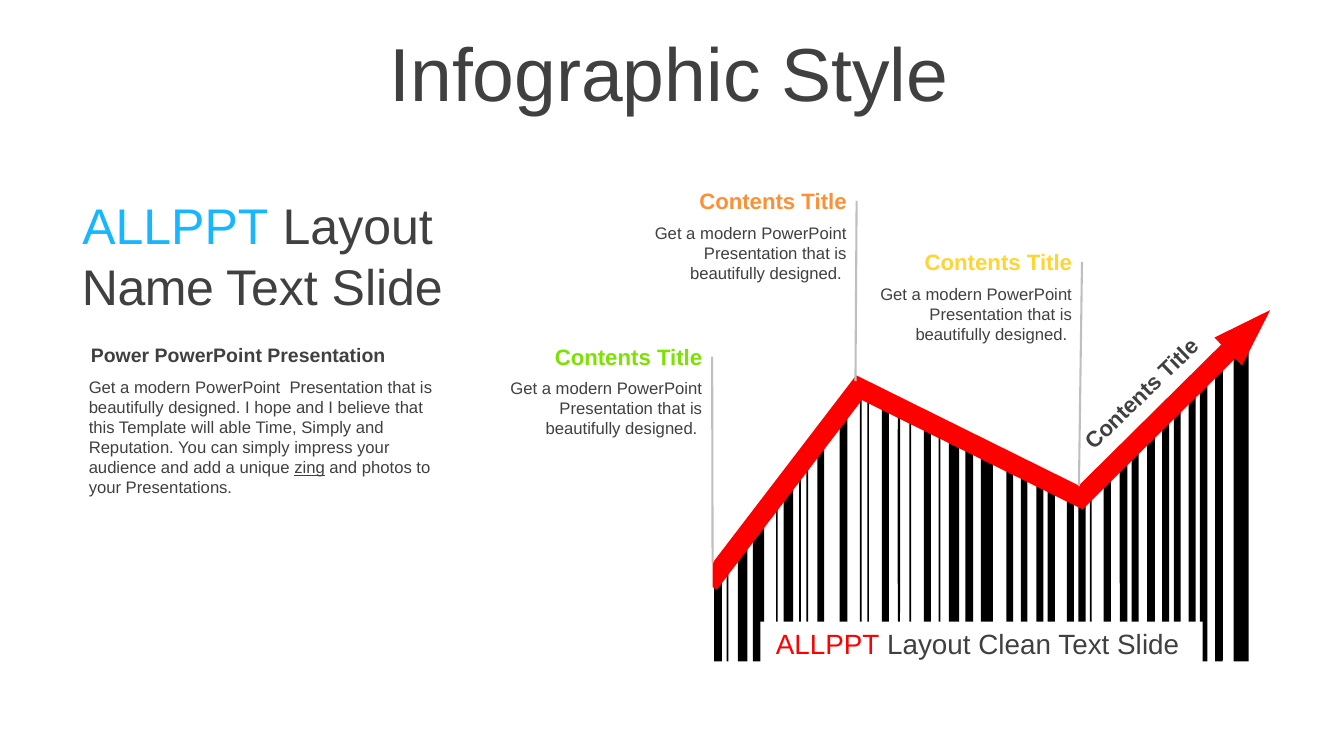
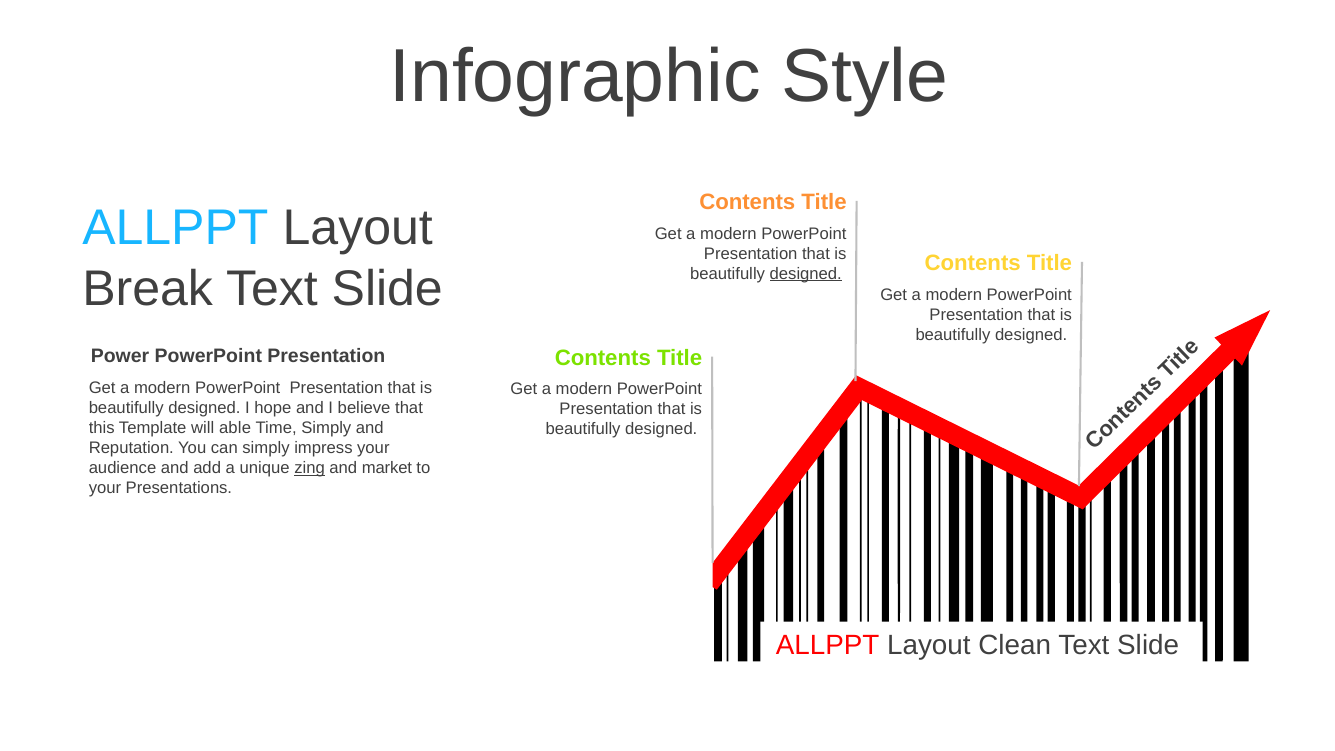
Name: Name -> Break (148, 288)
designed underline: none -> present (806, 274)
photos: photos -> market (387, 468)
